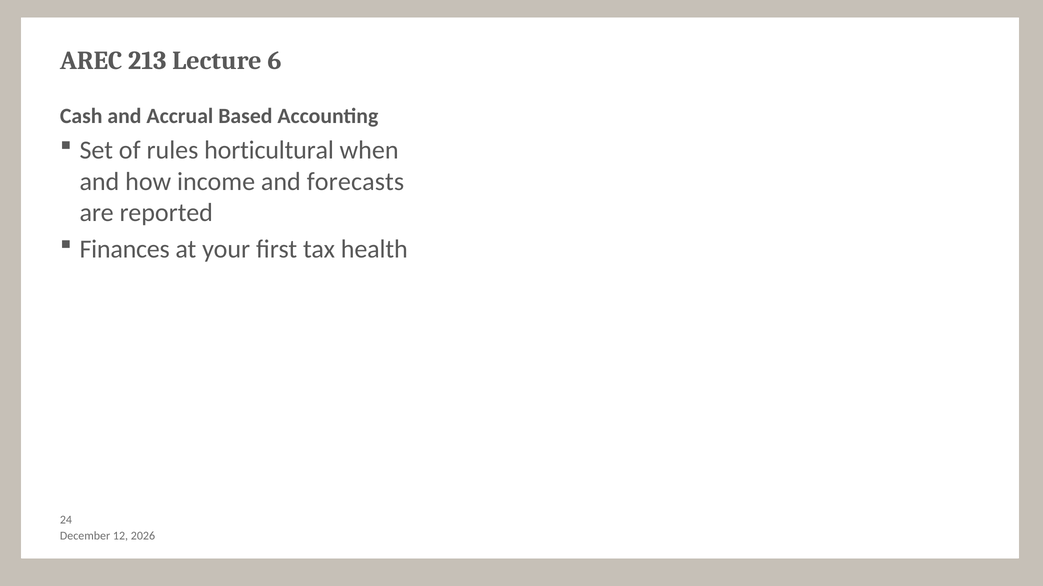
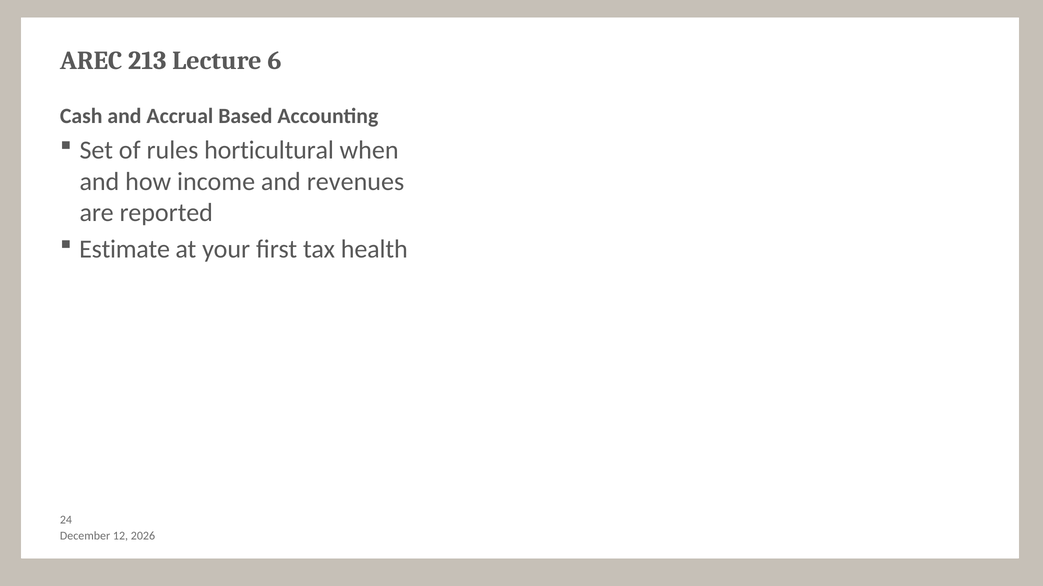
forecasts: forecasts -> revenues (356, 182)
Finances: Finances -> Estimate (125, 250)
